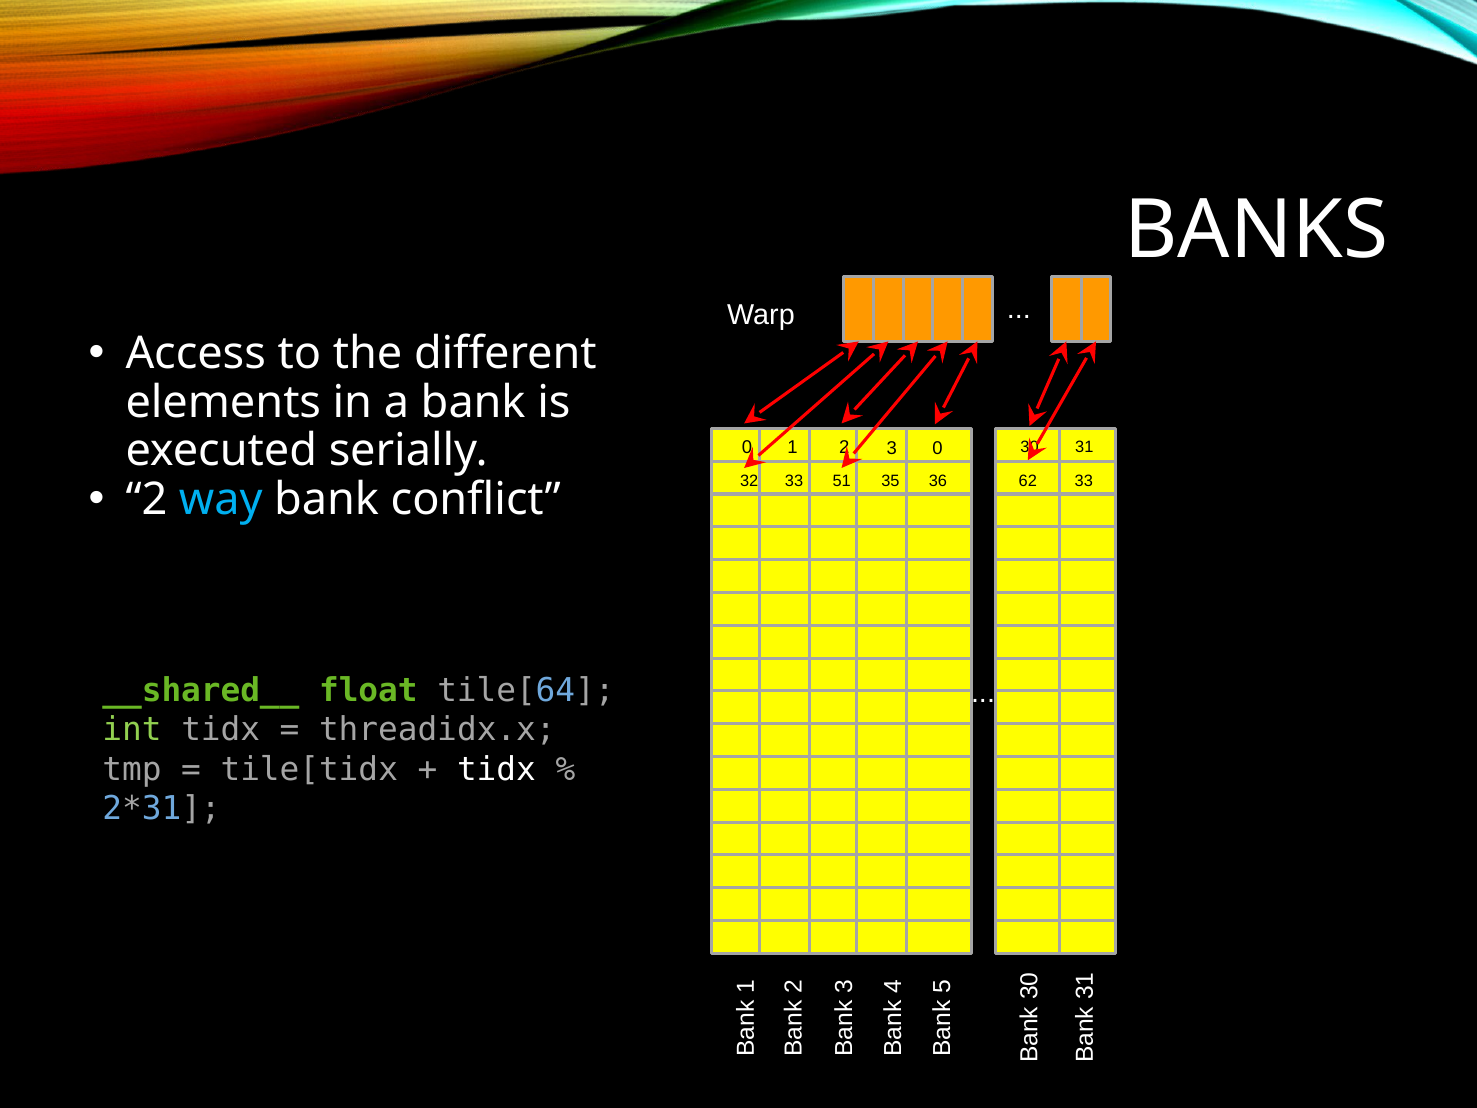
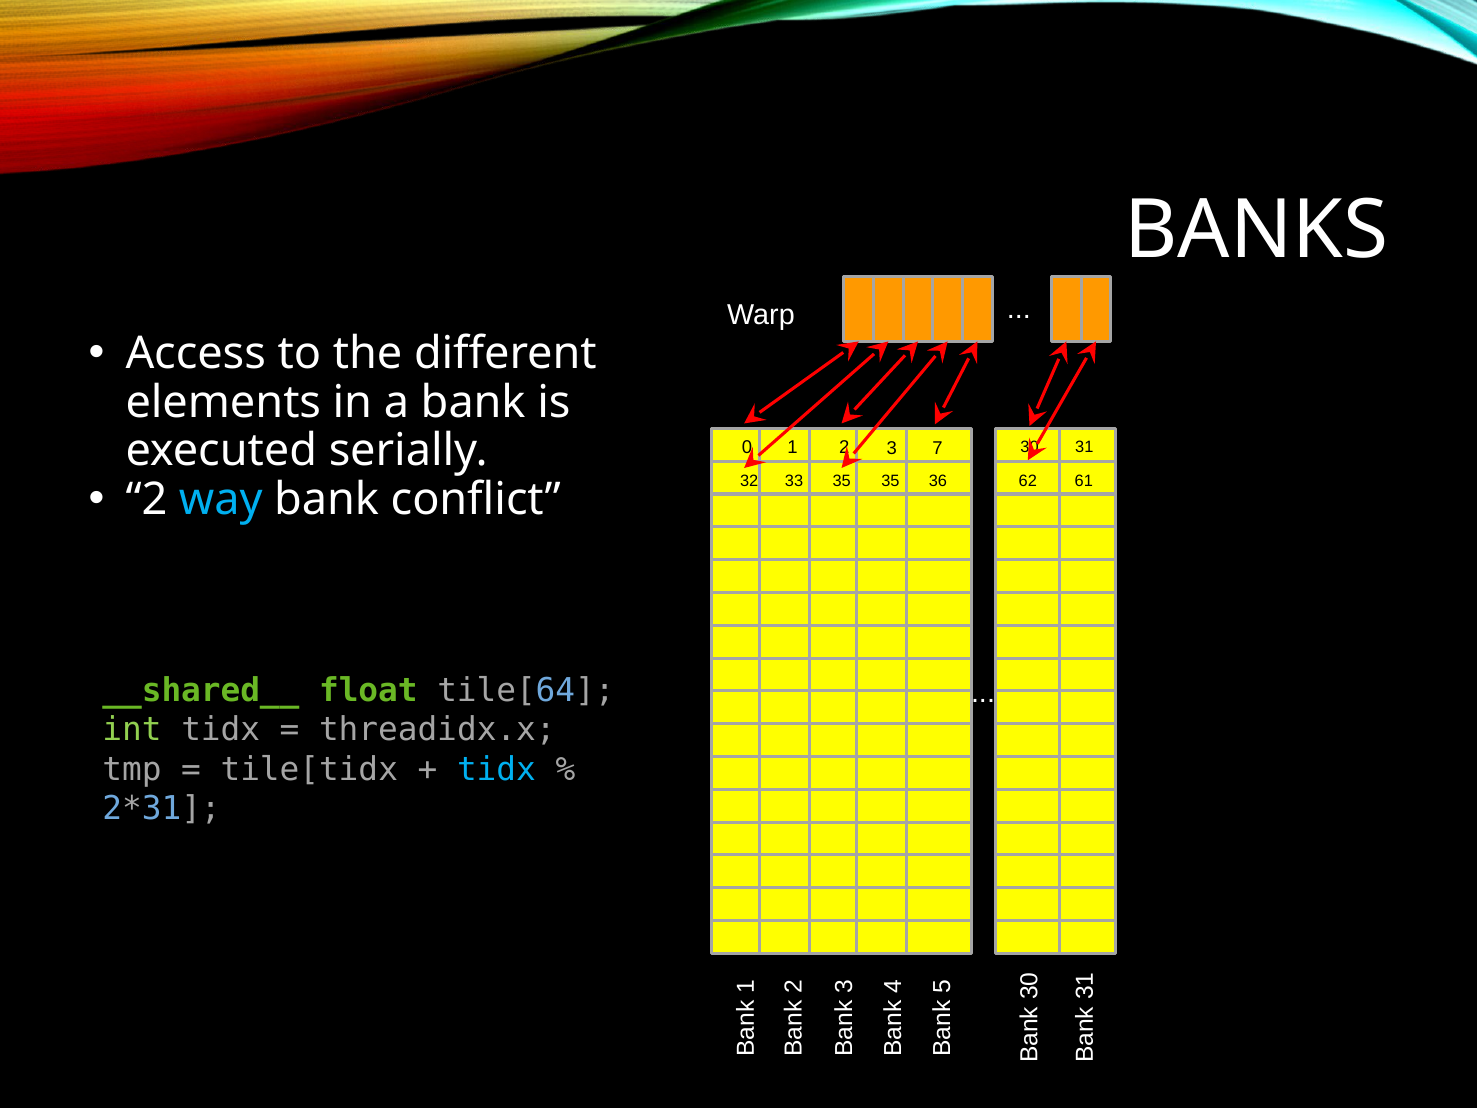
0: 0 -> 7 (938, 448)
33 51: 51 -> 35 (842, 481)
62 33: 33 -> 61 (1084, 481)
tidx colour: white -> light blue (496, 769)
